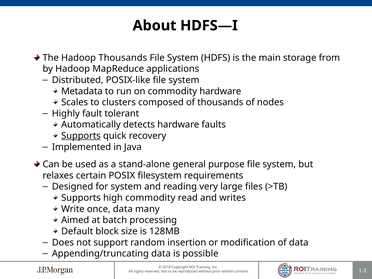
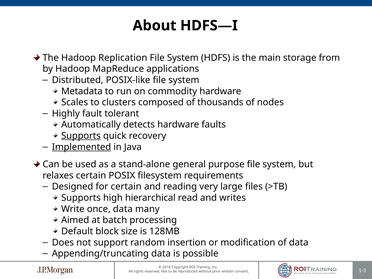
Hadoop Thousands: Thousands -> Replication (123, 58)
Implemented underline: none -> present (81, 147)
for system: system -> certain (126, 187)
high commodity: commodity -> hierarchical (150, 198)
